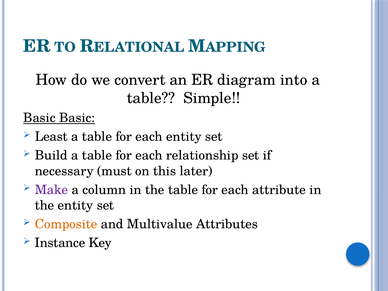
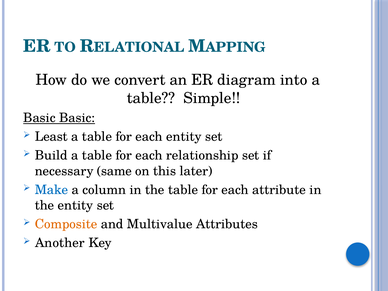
must: must -> same (114, 171)
Make colour: purple -> blue (51, 190)
Instance: Instance -> Another (60, 243)
